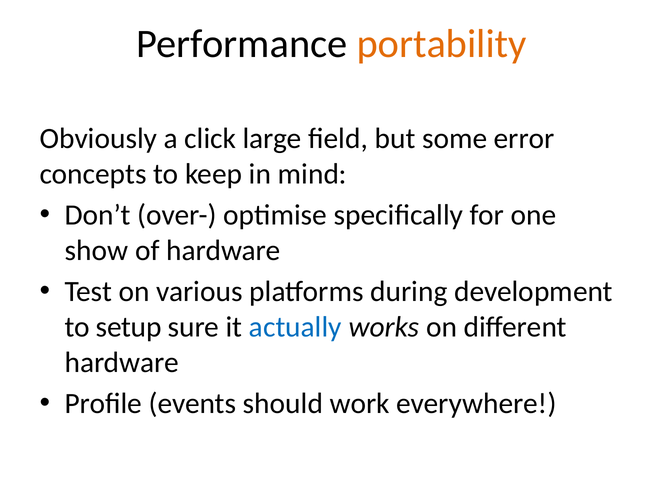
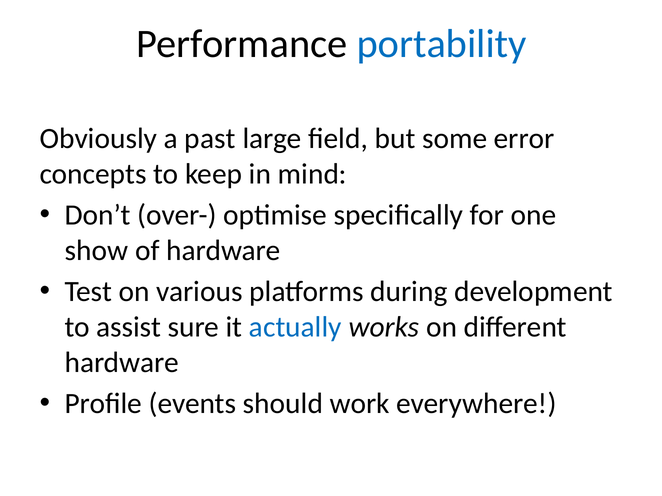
portability colour: orange -> blue (442, 44)
click: click -> past (210, 139)
setup: setup -> assist (129, 327)
